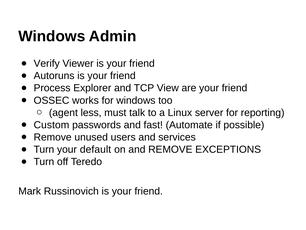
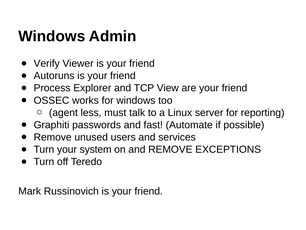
Custom: Custom -> Graphiti (52, 125)
default: default -> system (96, 149)
